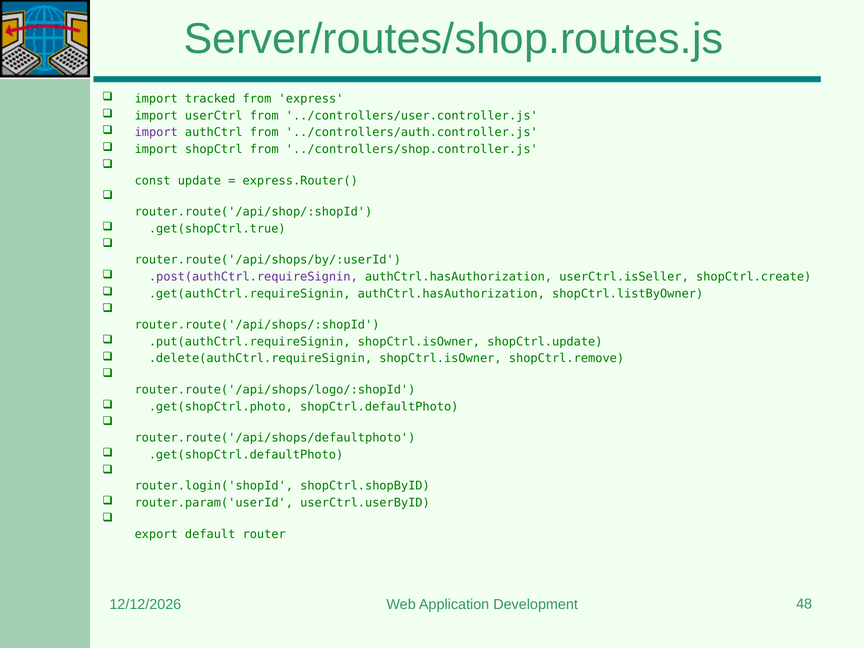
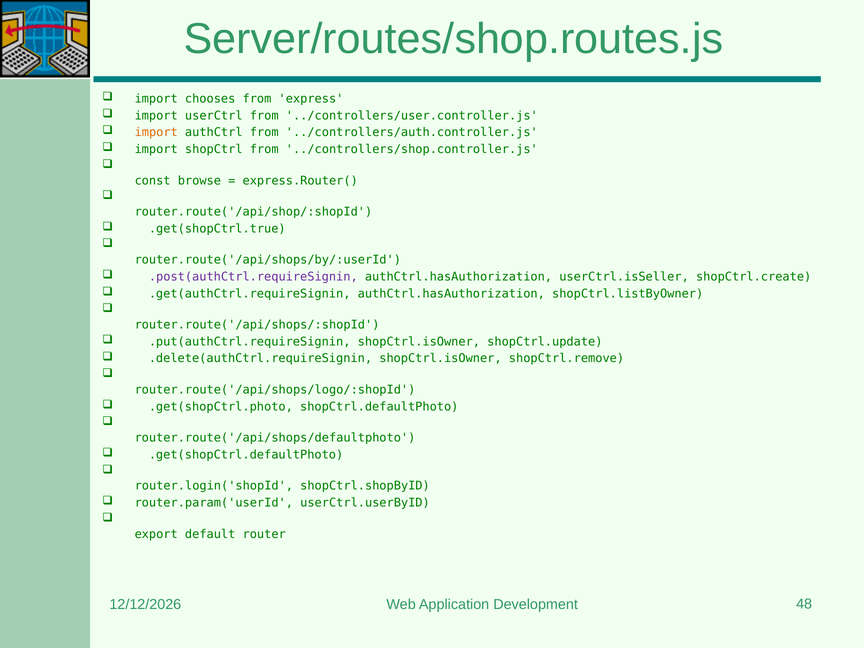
tracked: tracked -> chooses (210, 99)
import colour: purple -> orange (156, 132)
update: update -> browse (199, 181)
